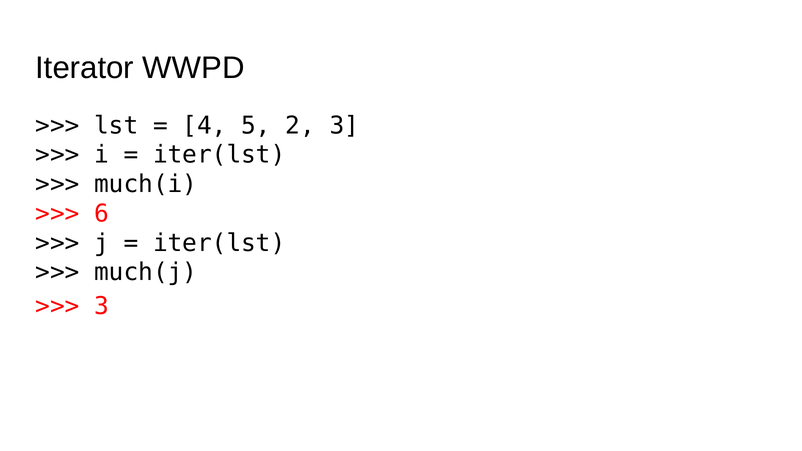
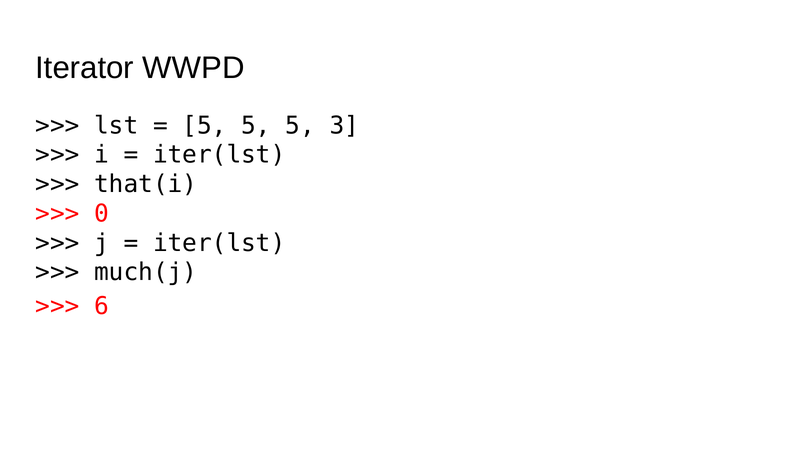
4: 4 -> 5 (205, 126)
2: 2 -> 5 (300, 126)
much(i: much(i -> that(i (146, 184)
6: 6 -> 0 (102, 214)
3: 3 -> 6 (102, 306)
